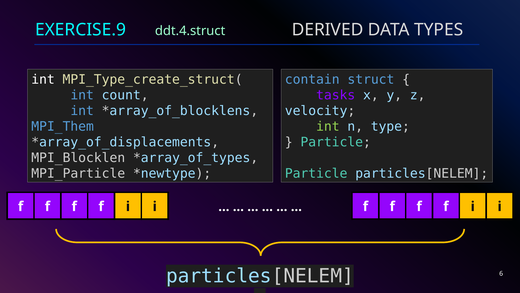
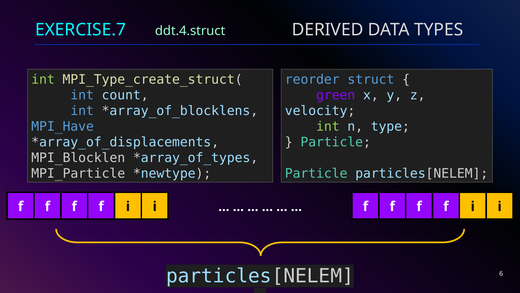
EXERCISE.9: EXERCISE.9 -> EXERCISE.7 (81, 30)
int colour: white -> light green (43, 80)
contain: contain -> reorder (312, 80)
tasks: tasks -> green (336, 95)
MPI_Them: MPI_Them -> MPI_Have (63, 126)
